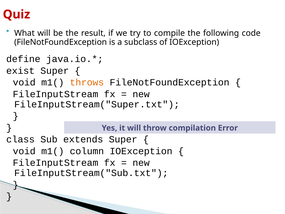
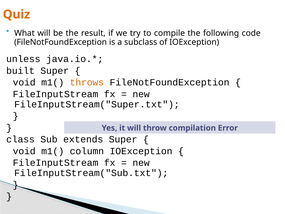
Quiz colour: red -> orange (16, 14)
define: define -> unless (23, 59)
exist: exist -> built (20, 71)
